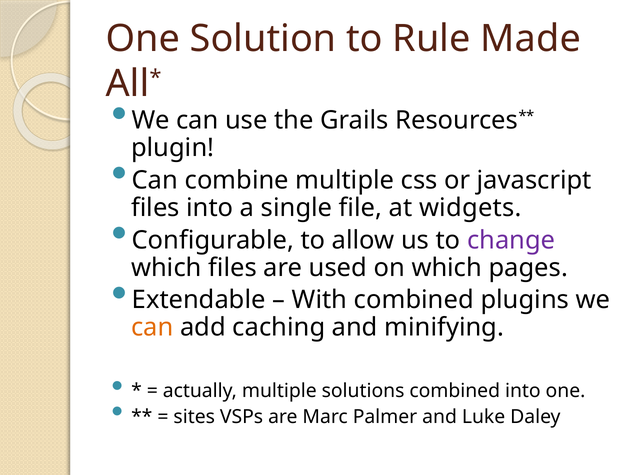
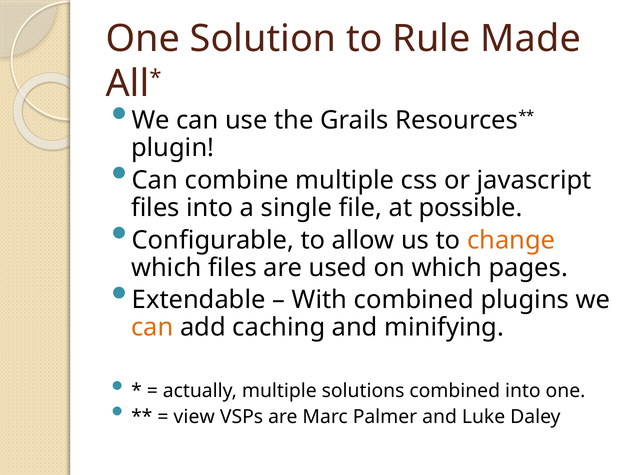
widgets: widgets -> possible (471, 208)
change colour: purple -> orange (511, 240)
sites: sites -> view (194, 417)
